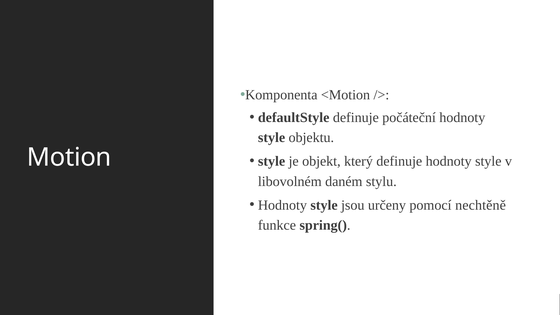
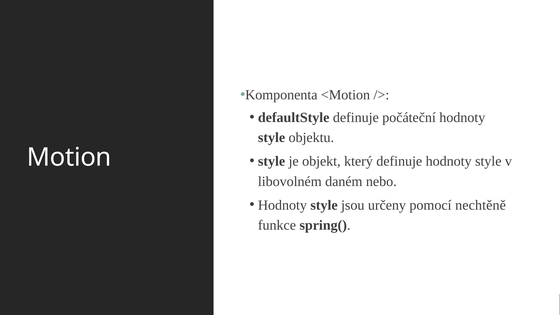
stylu: stylu -> nebo (381, 181)
